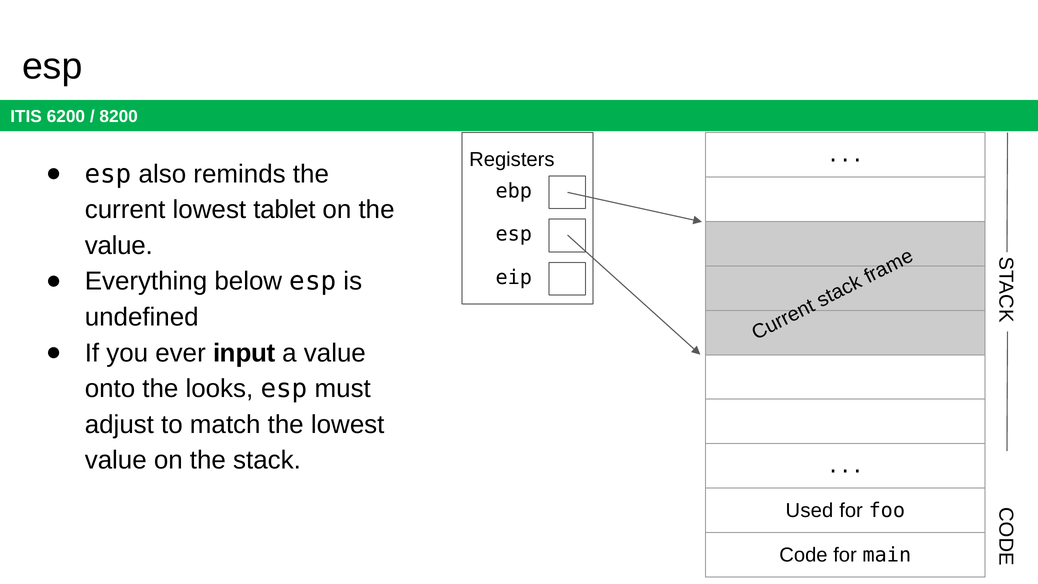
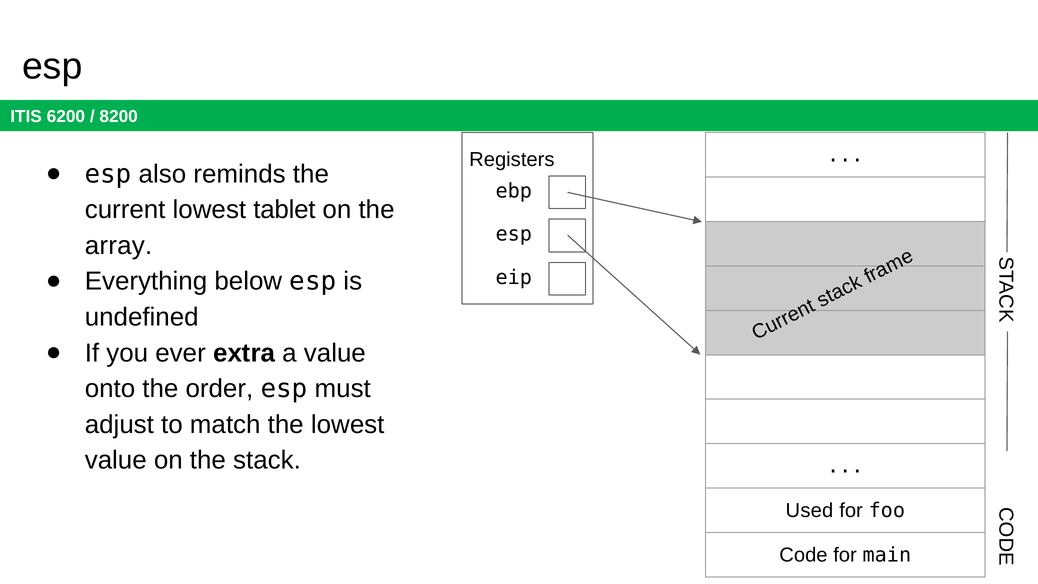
value: value -> array (119, 246)
input: input -> extra (244, 353)
looks: looks -> order (219, 389)
